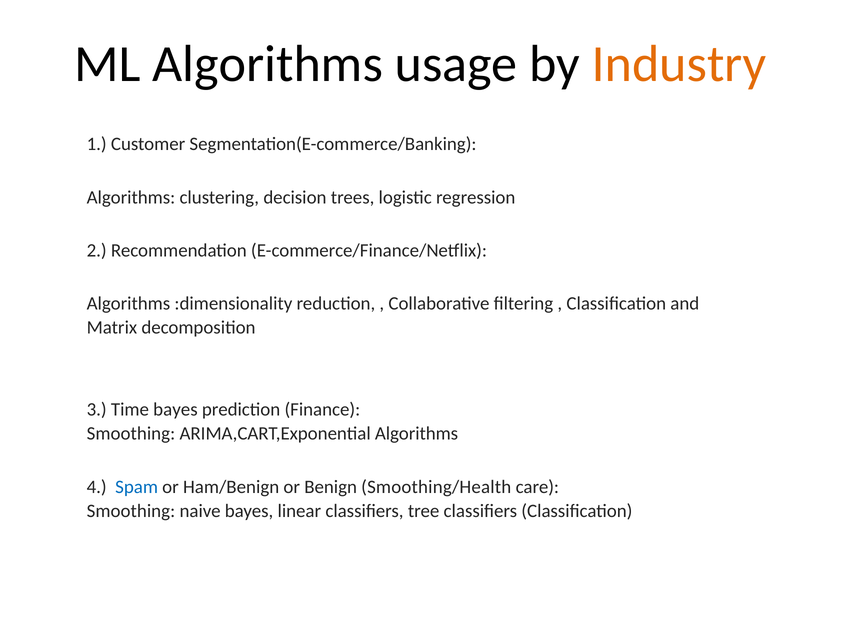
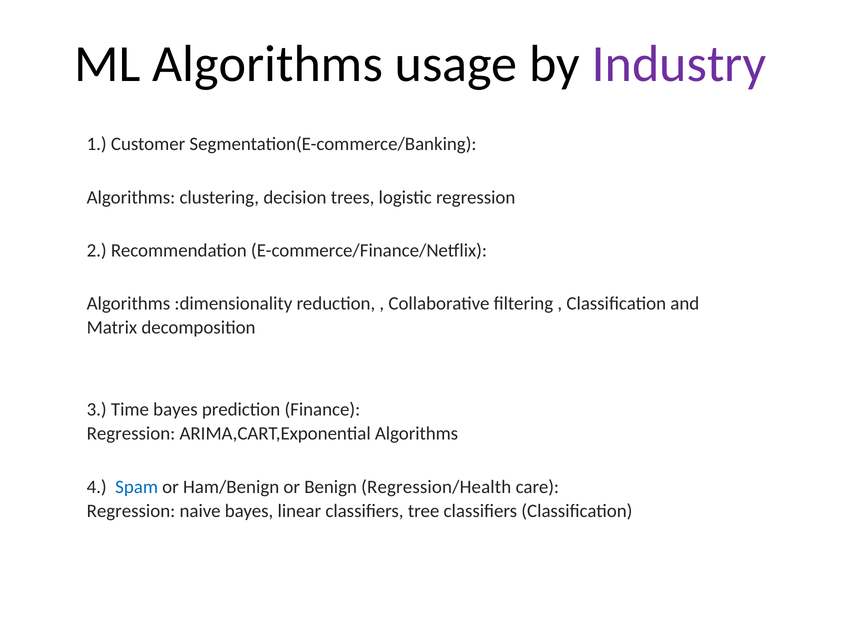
Industry colour: orange -> purple (679, 64)
Smoothing: Smoothing -> Regression (131, 434)
Smoothing/Health: Smoothing/Health -> Regression/Health (436, 487)
Smoothing: Smoothing -> Regression (131, 511)
